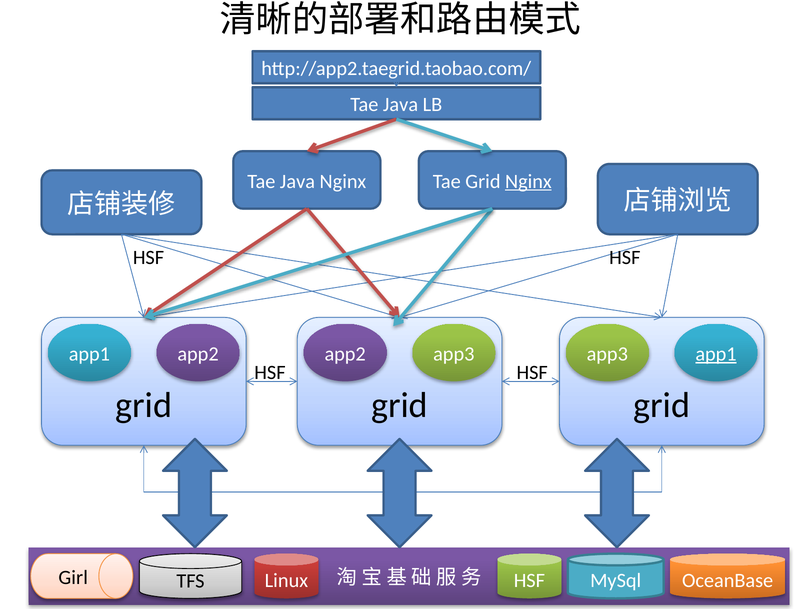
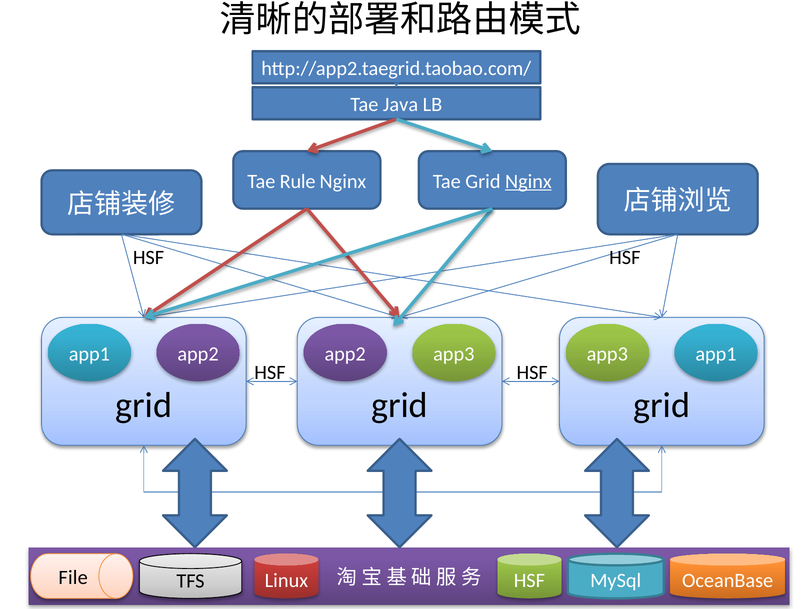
Java: Java -> Rule (298, 181)
app1 underline: present -> none (716, 354)
Girl: Girl -> File (73, 577)
